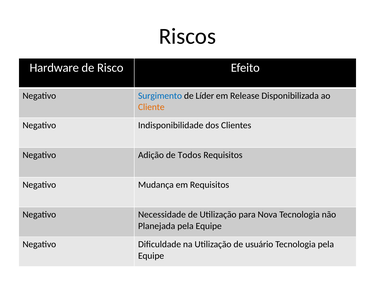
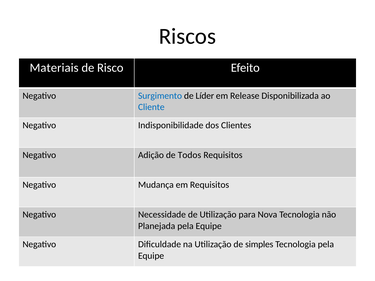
Hardware: Hardware -> Materiais (54, 68)
Cliente colour: orange -> blue (151, 107)
usuário: usuário -> simples (259, 245)
